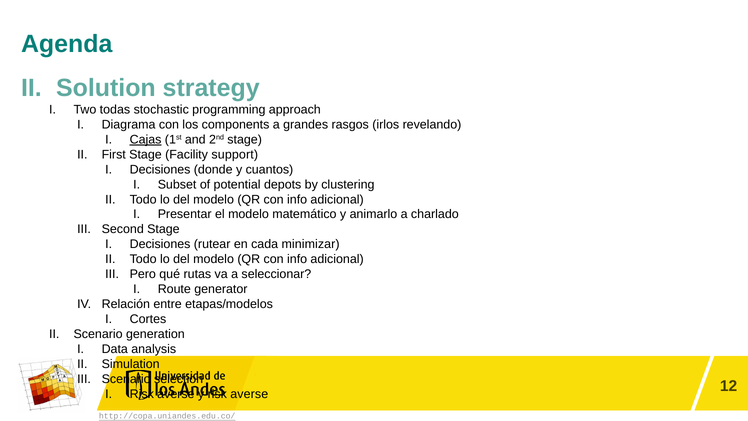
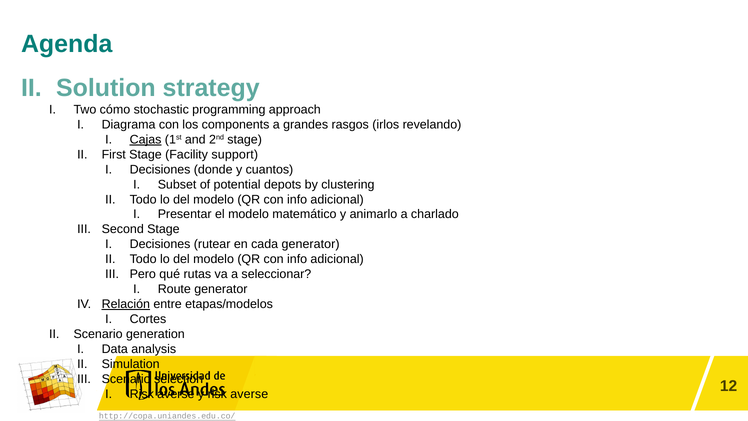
todas: todas -> cómo (115, 110)
cada minimizar: minimizar -> generator (311, 244)
Relación underline: none -> present (126, 304)
